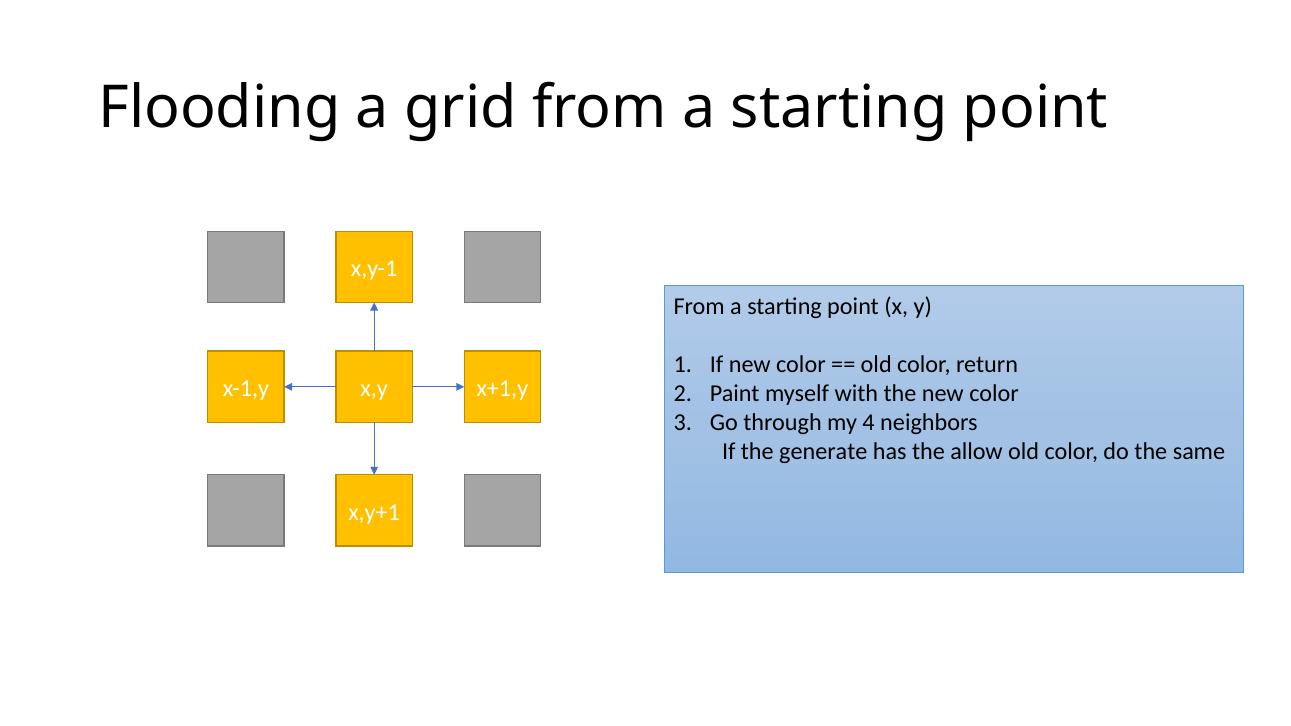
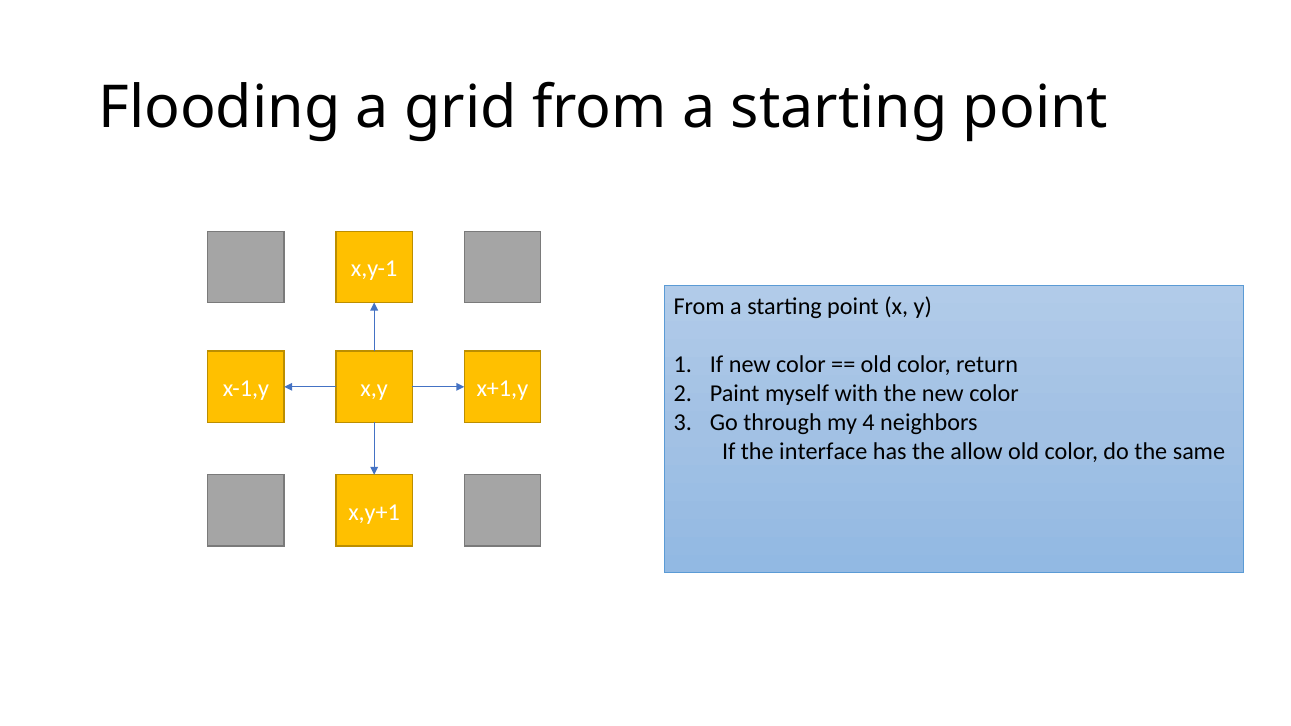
generate: generate -> interface (823, 452)
